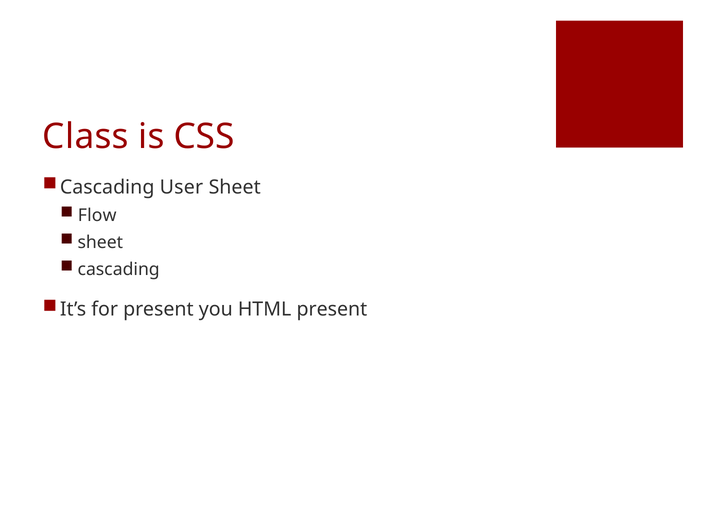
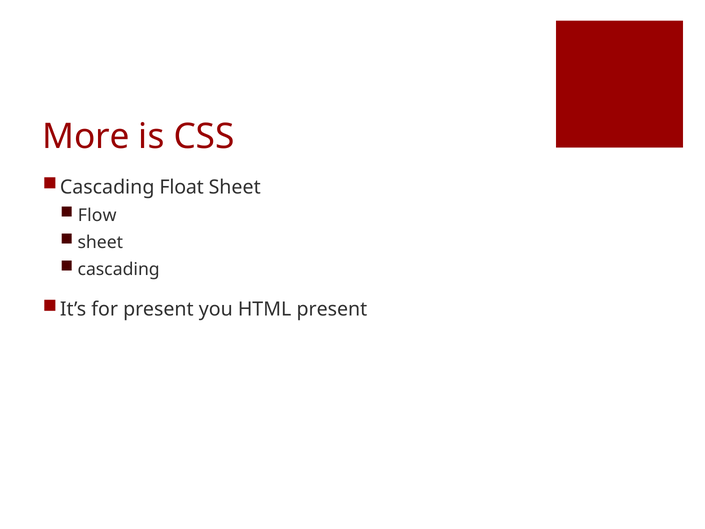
Class: Class -> More (86, 136)
User: User -> Float (182, 187)
